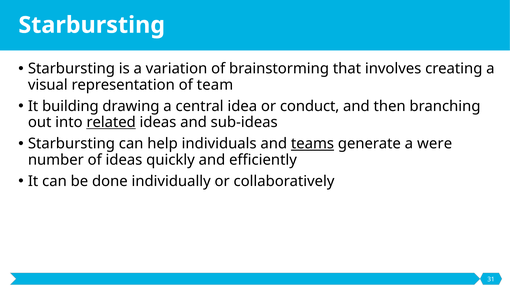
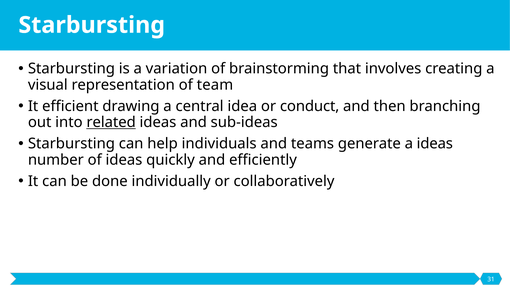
building: building -> efficient (70, 106)
teams underline: present -> none (312, 144)
a were: were -> ideas (435, 144)
